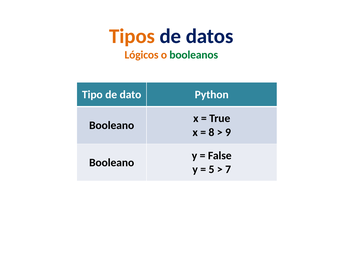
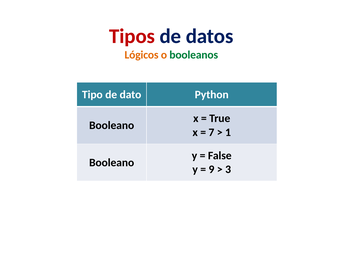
Tipos colour: orange -> red (132, 36)
8: 8 -> 7 (211, 133)
9: 9 -> 1 (228, 133)
5: 5 -> 9 (211, 170)
7: 7 -> 3 (228, 170)
